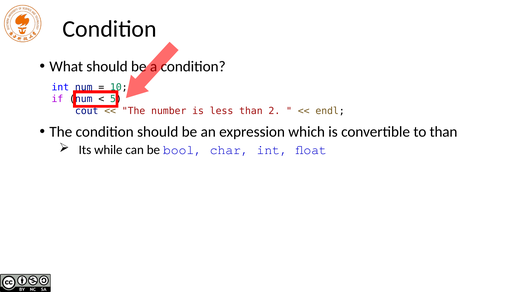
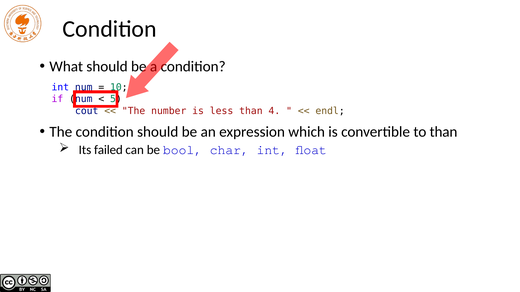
2: 2 -> 4 (274, 111)
while: while -> failed (108, 150)
